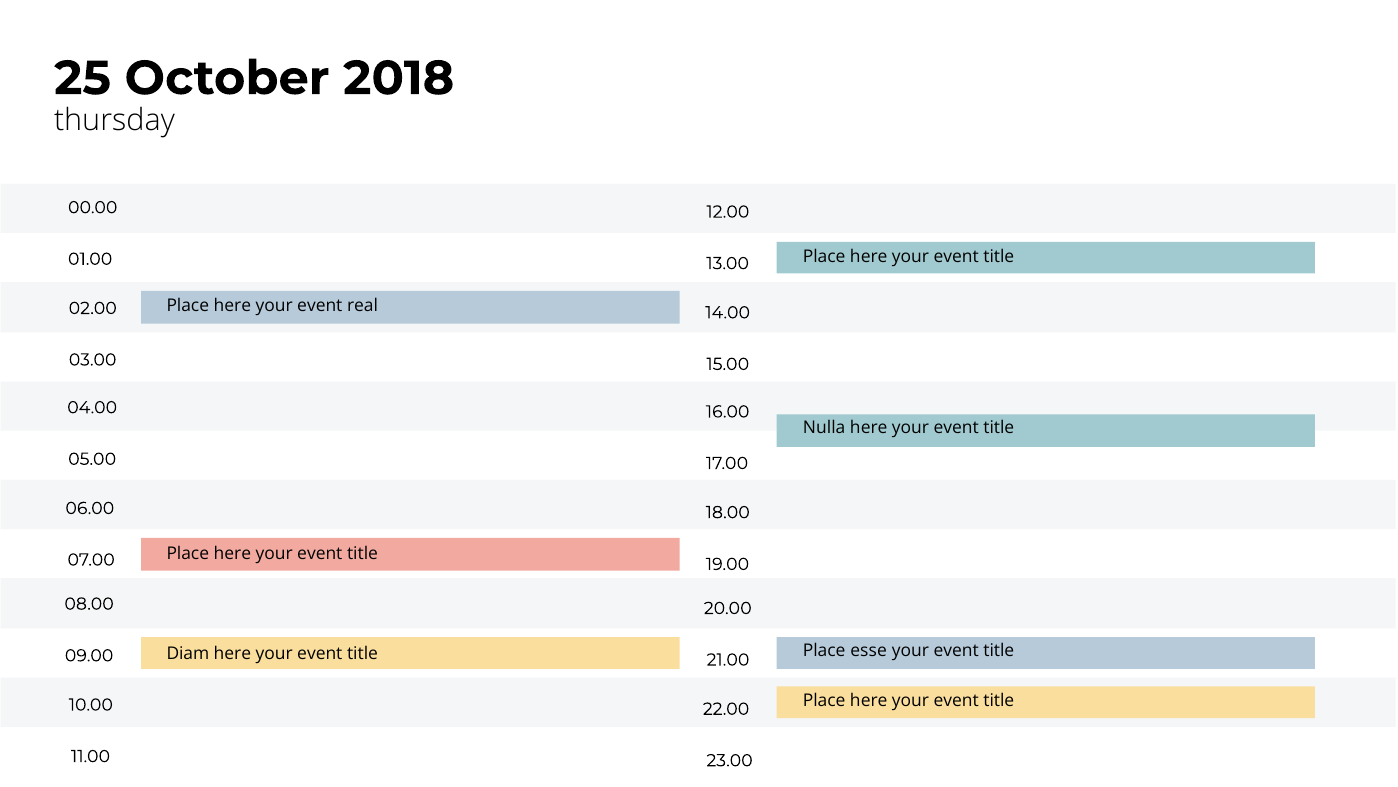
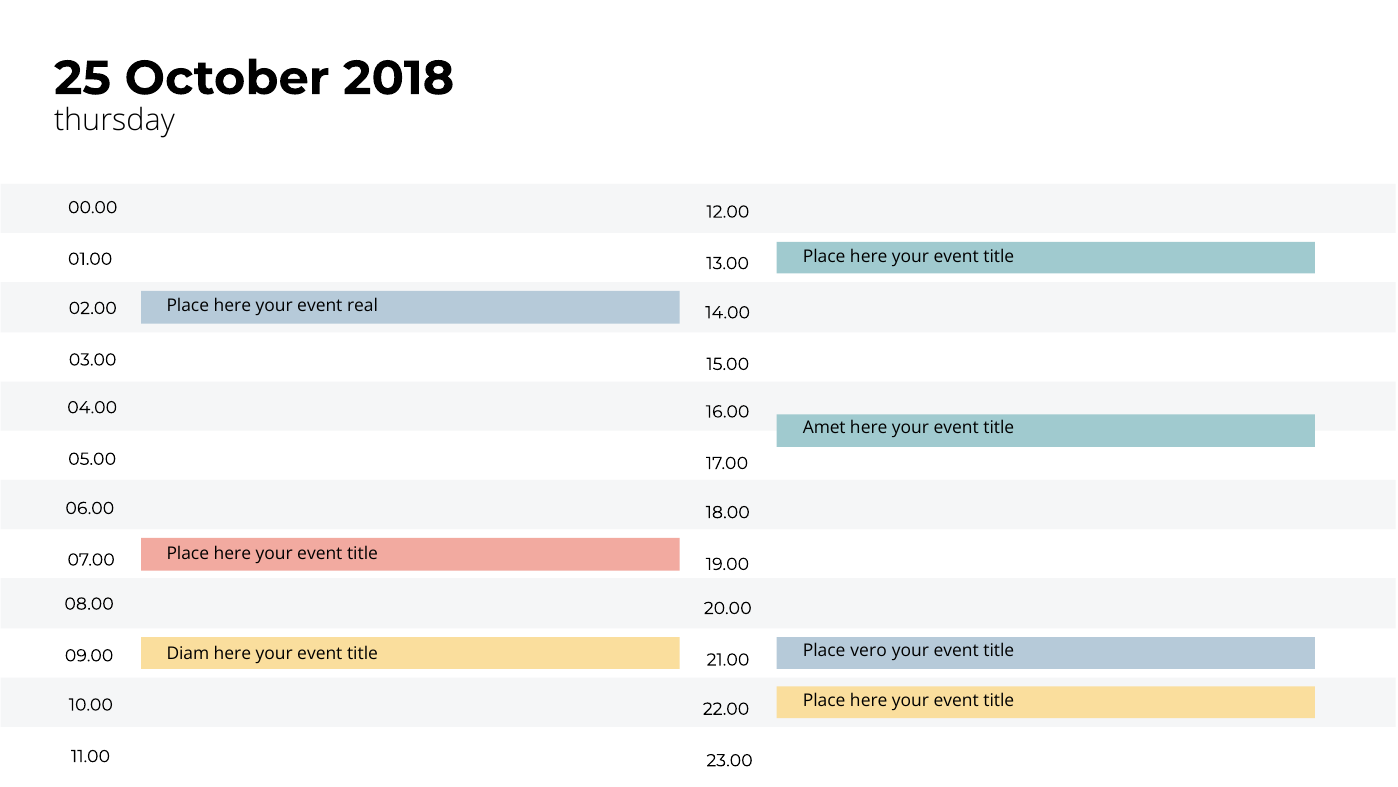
Nulla: Nulla -> Amet (824, 428)
esse: esse -> vero (869, 651)
